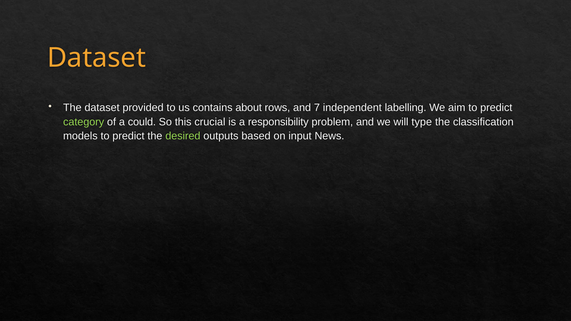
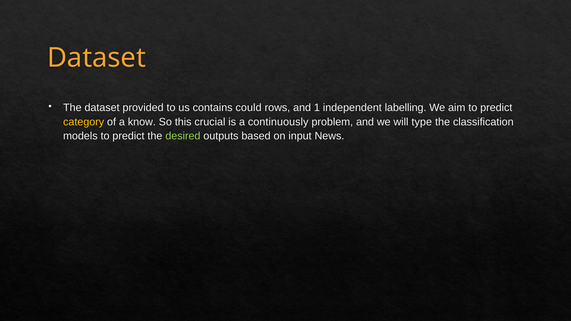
about: about -> could (249, 108)
7: 7 -> 1 (317, 108)
category colour: light green -> yellow (84, 122)
could: could -> know (142, 122)
responsibility: responsibility -> continuously (278, 122)
